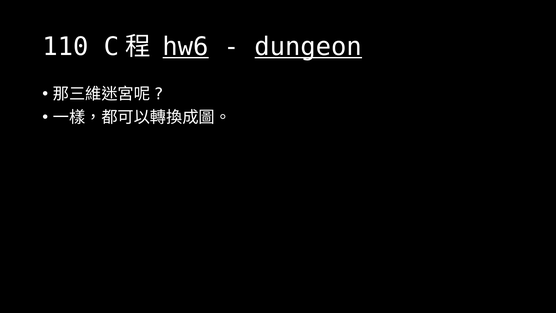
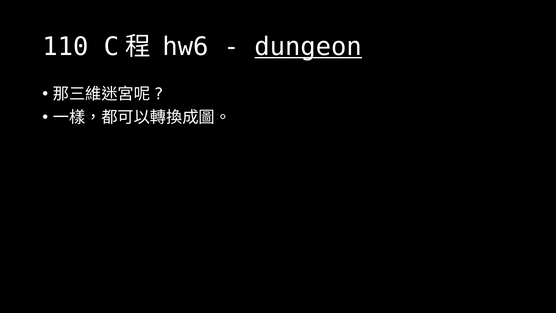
hw6 underline: present -> none (186, 47)
